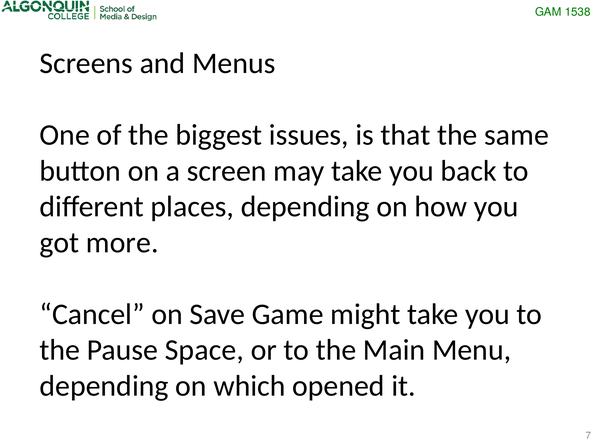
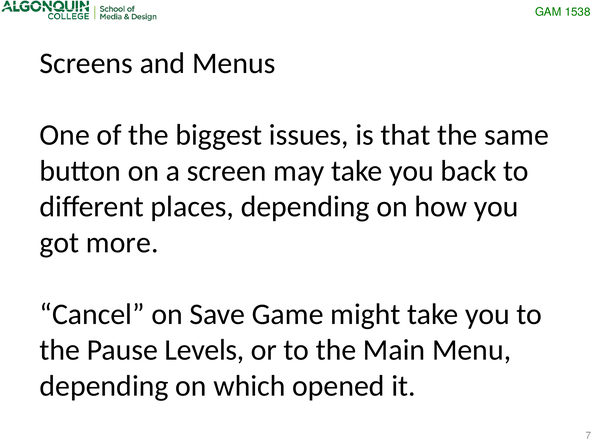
Space: Space -> Levels (205, 350)
